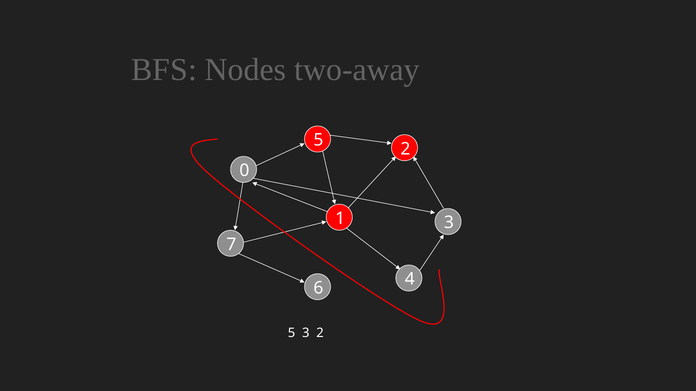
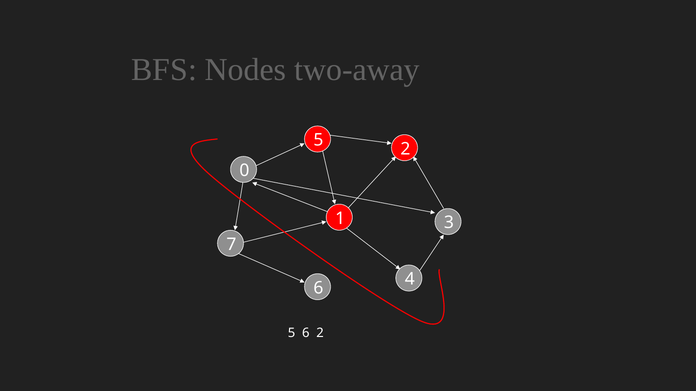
5 3: 3 -> 6 (306, 333)
